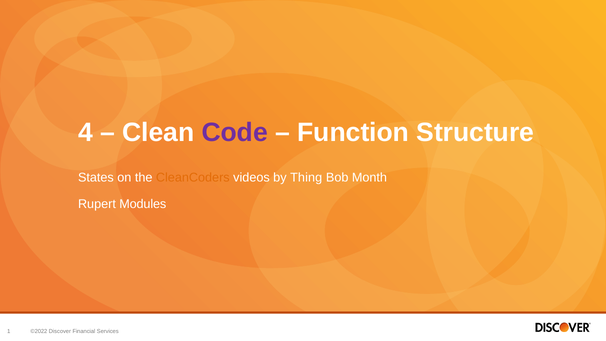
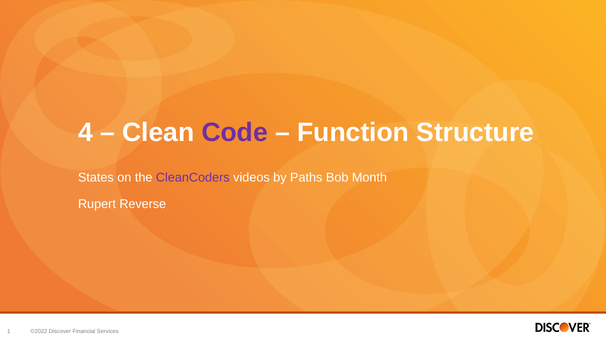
CleanCoders colour: orange -> purple (193, 178)
Thing: Thing -> Paths (306, 178)
Modules: Modules -> Reverse (143, 204)
